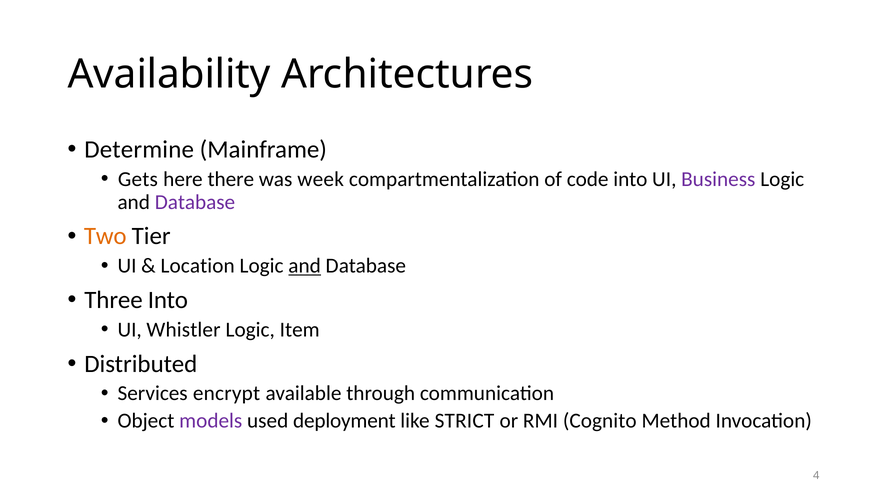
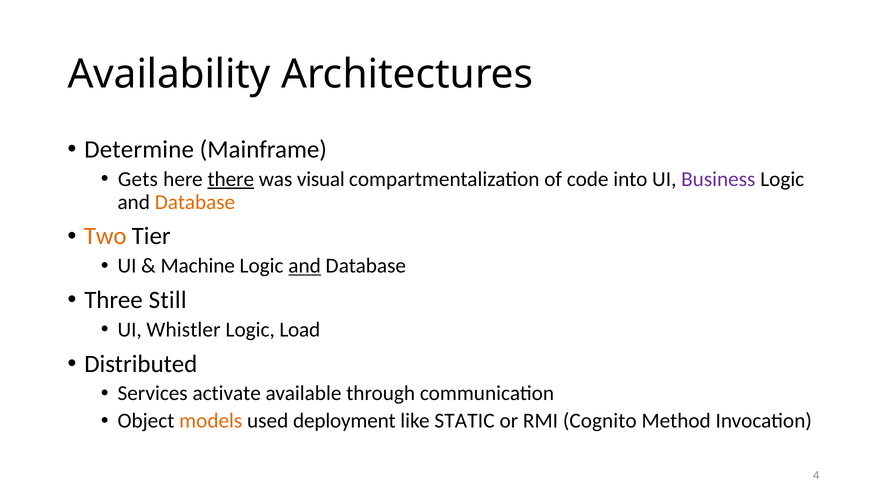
there underline: none -> present (231, 179)
week: week -> visual (321, 179)
Database colour: purple -> orange (195, 202)
Location: Location -> Machine (198, 266)
Three Into: Into -> Still (168, 300)
Item: Item -> Load (300, 330)
encrypt: encrypt -> activate (227, 393)
models colour: purple -> orange (211, 421)
STRICT: STRICT -> STATIC (464, 421)
